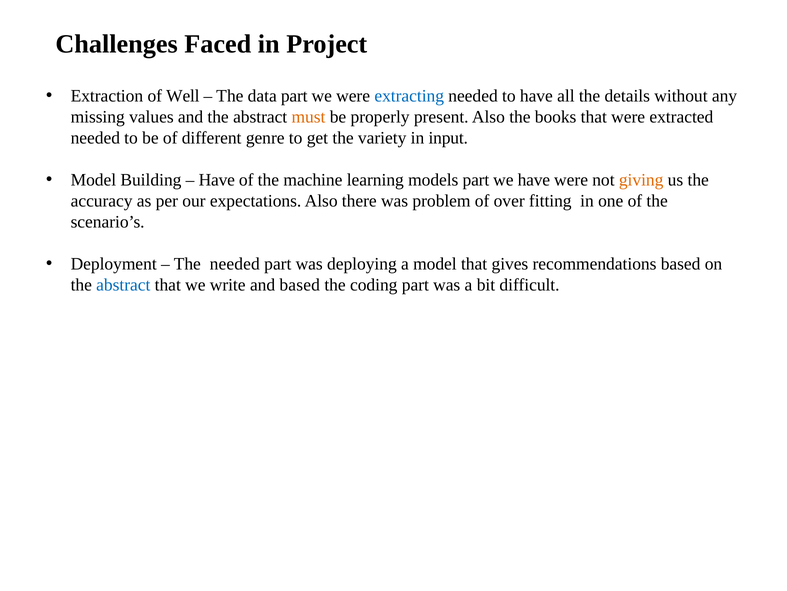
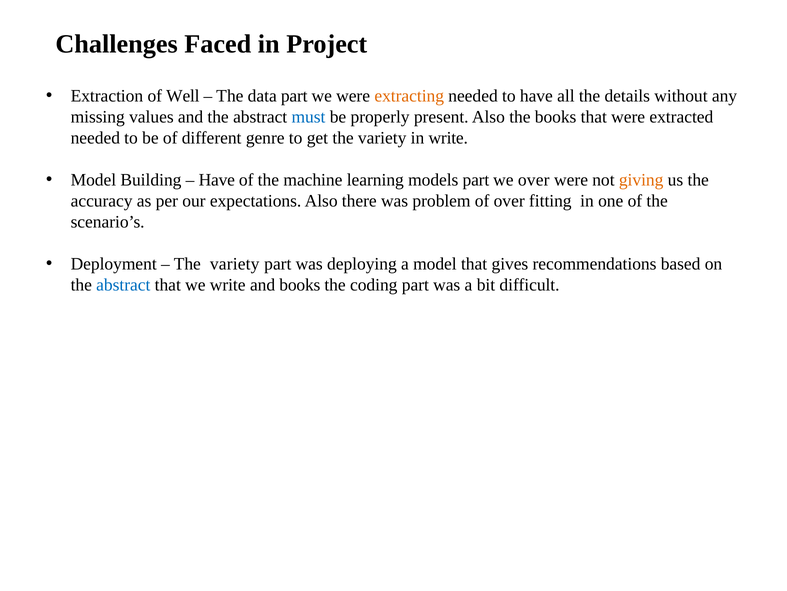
extracting colour: blue -> orange (409, 96)
must colour: orange -> blue (308, 117)
in input: input -> write (448, 138)
we have: have -> over (534, 180)
needed: needed -> variety (235, 264)
and based: based -> books (300, 285)
